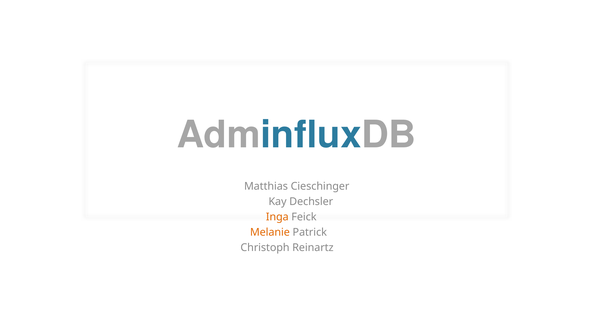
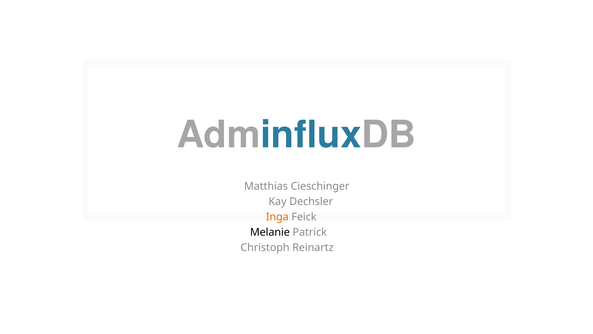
Melanie colour: orange -> black (270, 232)
